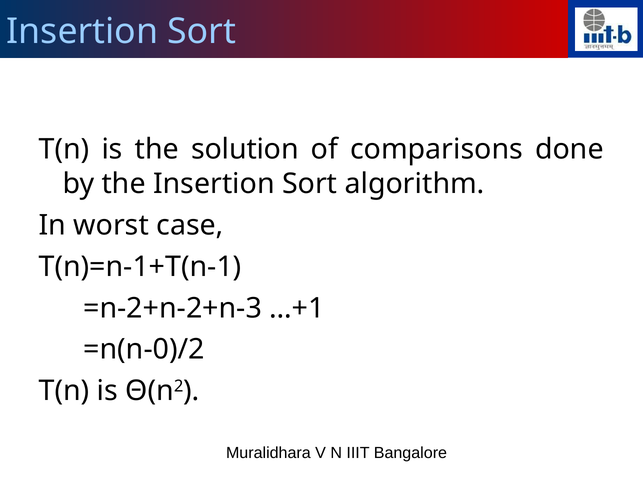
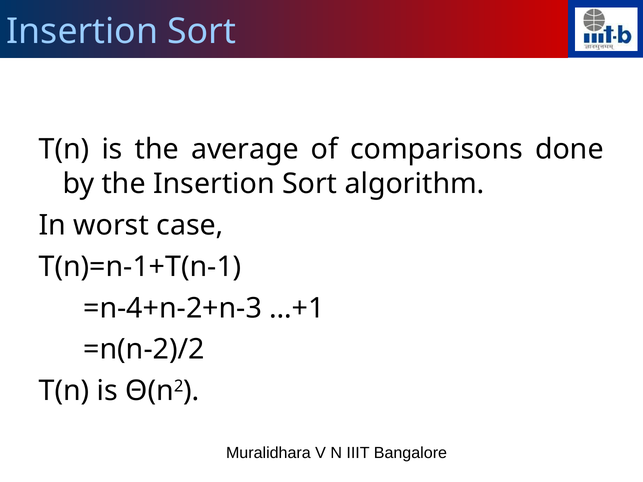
solution: solution -> average (245, 150)
=n-2+n-2+n-3: =n-2+n-2+n-3 -> =n-4+n-2+n-3 (173, 308)
=n(n-0)/2: =n(n-0)/2 -> =n(n-2)/2 (144, 350)
